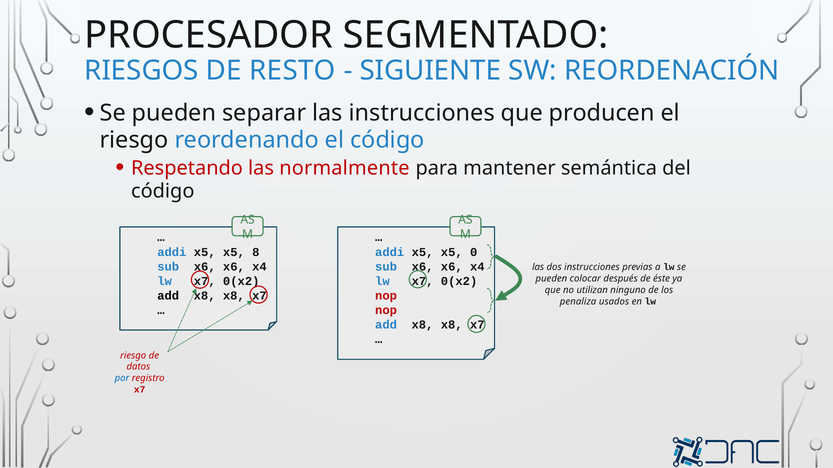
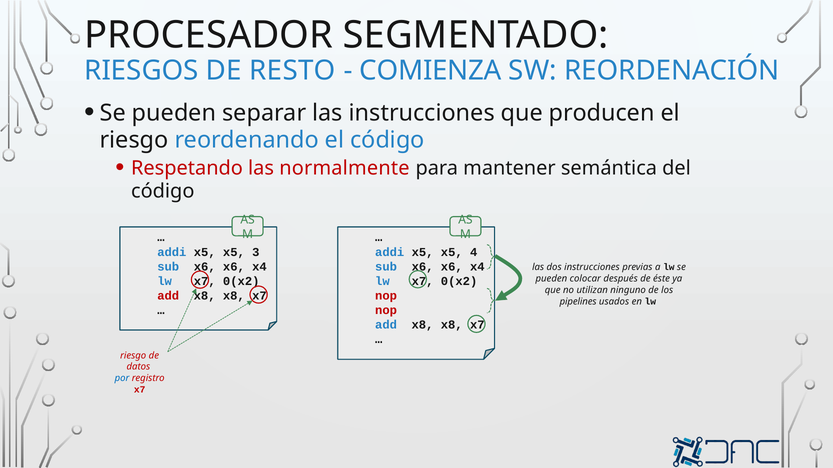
SIGUIENTE: SIGUIENTE -> COMIENZA (430, 71)
0: 0 -> 4 (474, 252)
8: 8 -> 3 (256, 252)
add colour: black -> red (168, 296)
penaliza: penaliza -> pipelines (578, 302)
